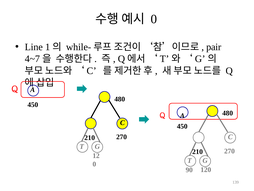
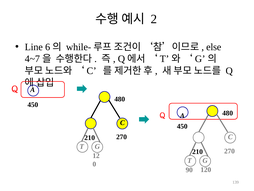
0: 0 -> 2 (154, 19)
1: 1 -> 6 (48, 47)
pair: pair -> else (214, 47)
